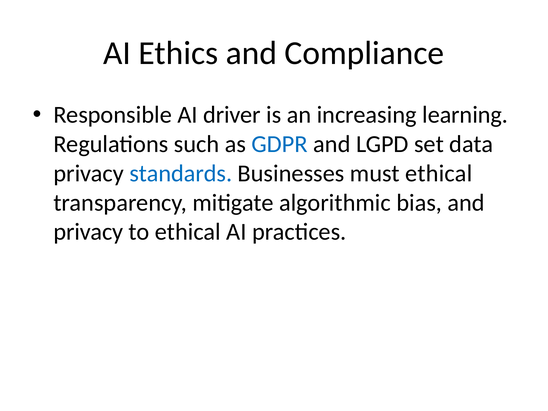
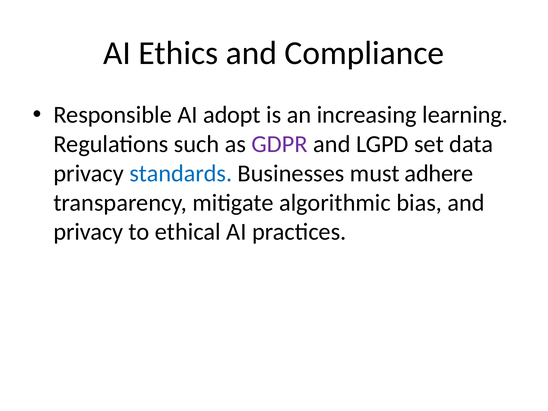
driver: driver -> adopt (232, 115)
GDPR colour: blue -> purple (280, 144)
must ethical: ethical -> adhere (439, 173)
